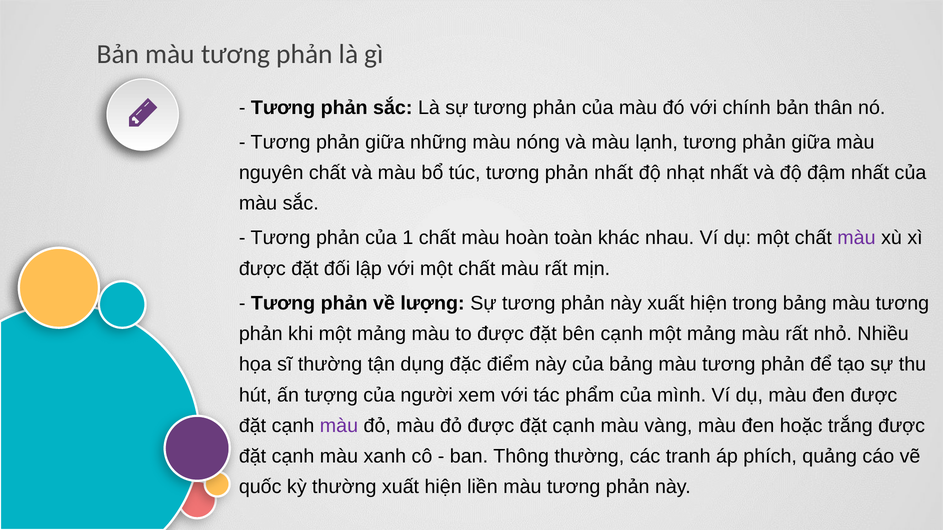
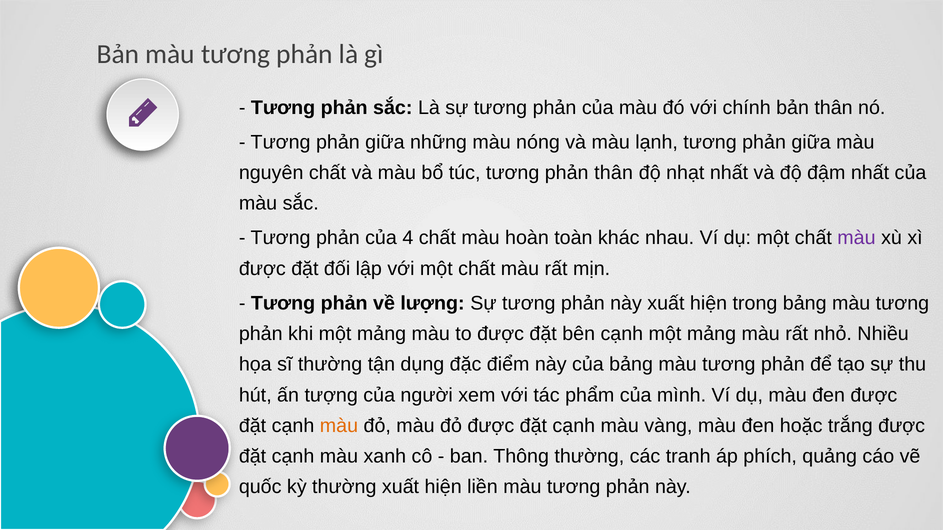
phản nhất: nhất -> thân (614, 173)
1: 1 -> 4 (408, 238)
màu colour: purple -> orange (339, 426)
